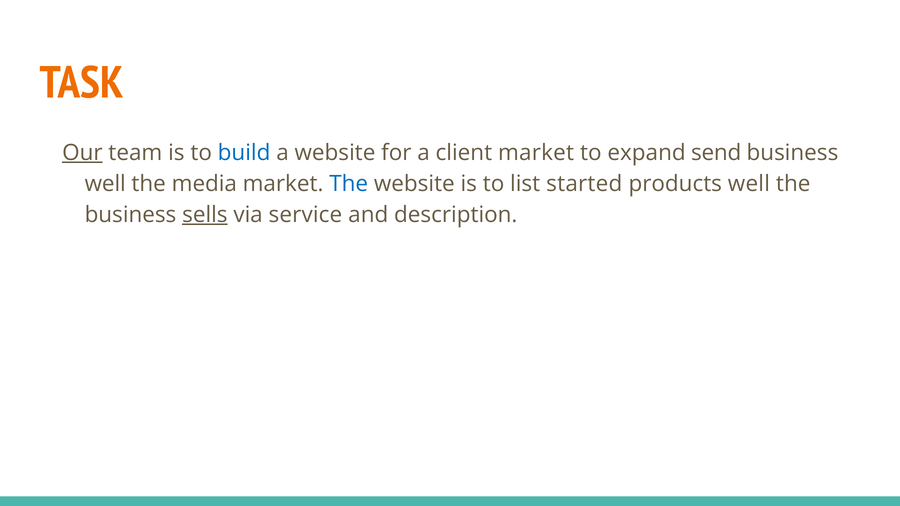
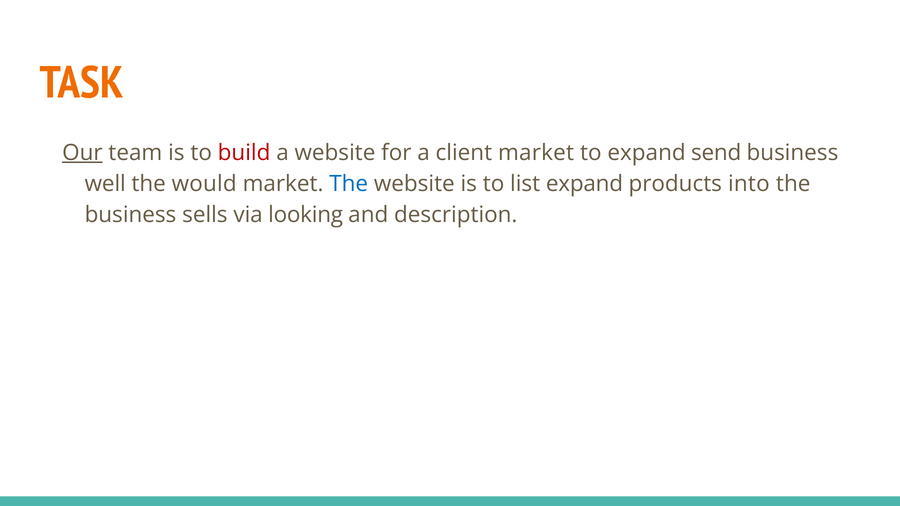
build colour: blue -> red (244, 153)
media: media -> would (204, 184)
list started: started -> expand (584, 184)
products well: well -> into (749, 184)
sells underline: present -> none (205, 215)
service: service -> looking (306, 215)
